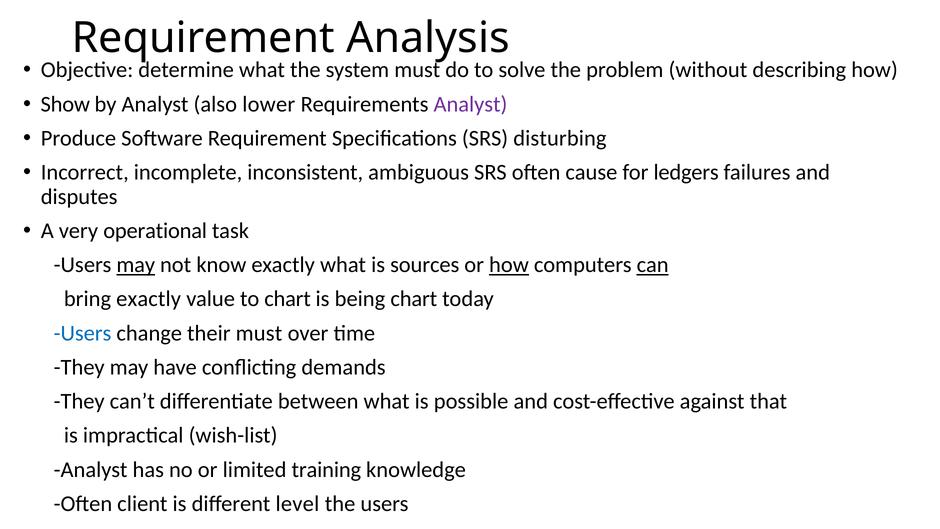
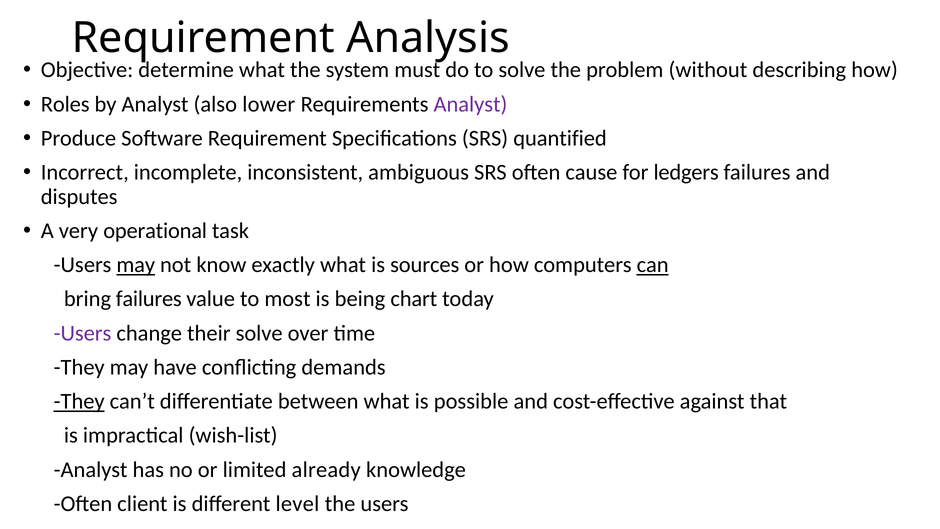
Show: Show -> Roles (65, 104)
disturbing: disturbing -> quantified (560, 138)
how underline: present -> none (509, 265)
bring exactly: exactly -> failures (149, 299)
to chart: chart -> most (287, 299)
Users colour: blue -> purple (83, 333)
their must: must -> solve (259, 333)
They underline: none -> present (79, 401)
training: training -> already (326, 469)
